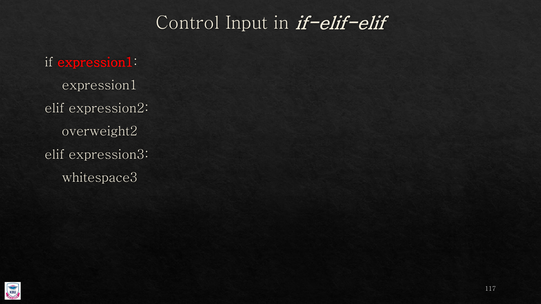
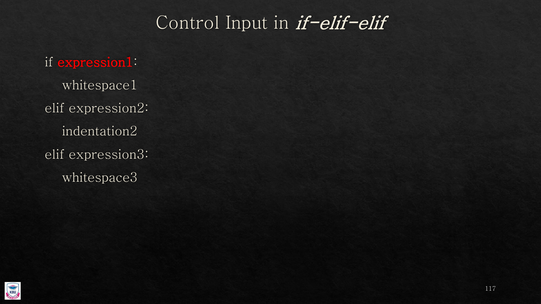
expression1: expression1 -> whitespace1 (100, 85)
overweight2: overweight2 -> indentation2 (100, 131)
